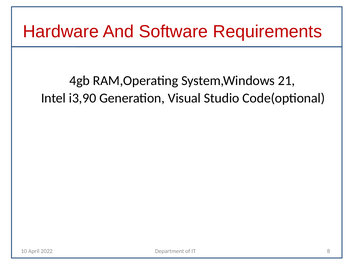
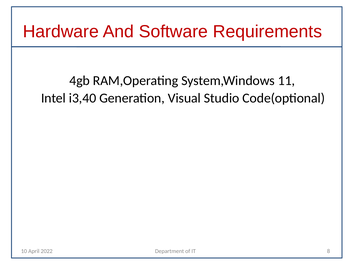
21: 21 -> 11 (286, 81)
i3,90: i3,90 -> i3,40 (83, 98)
